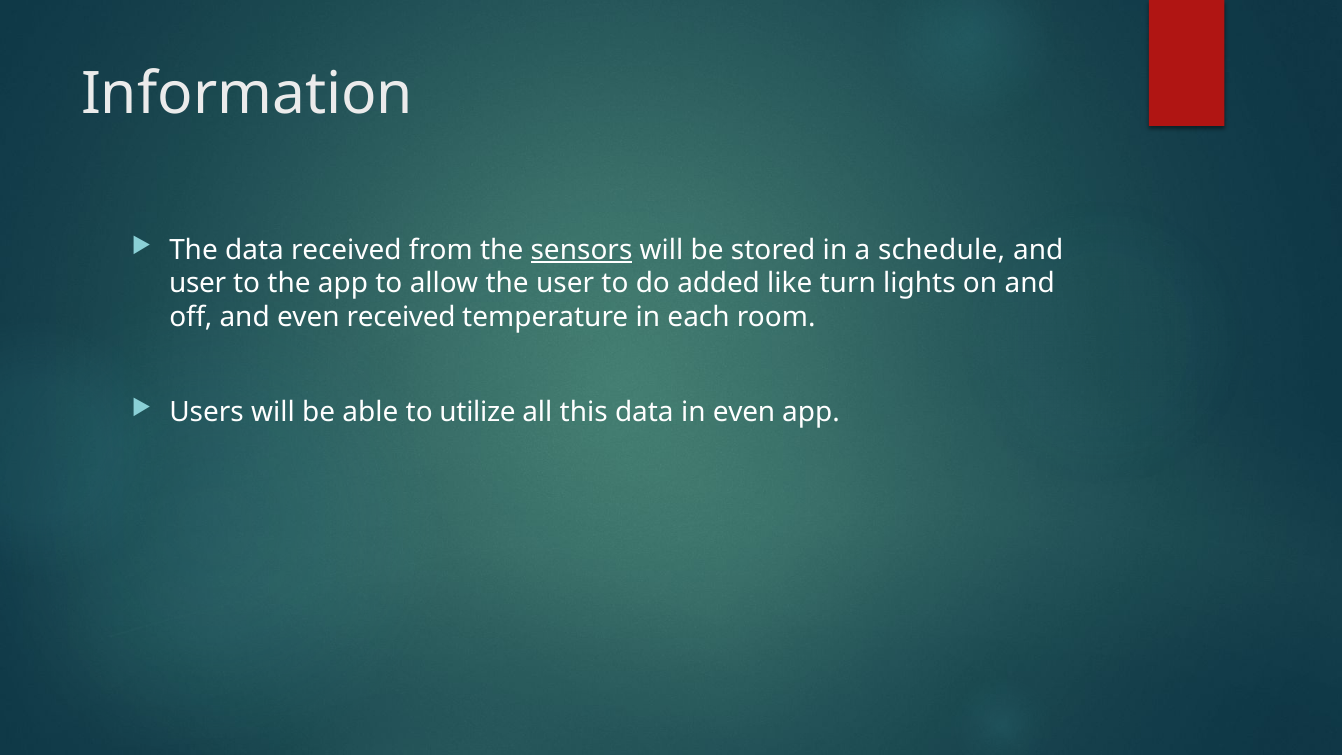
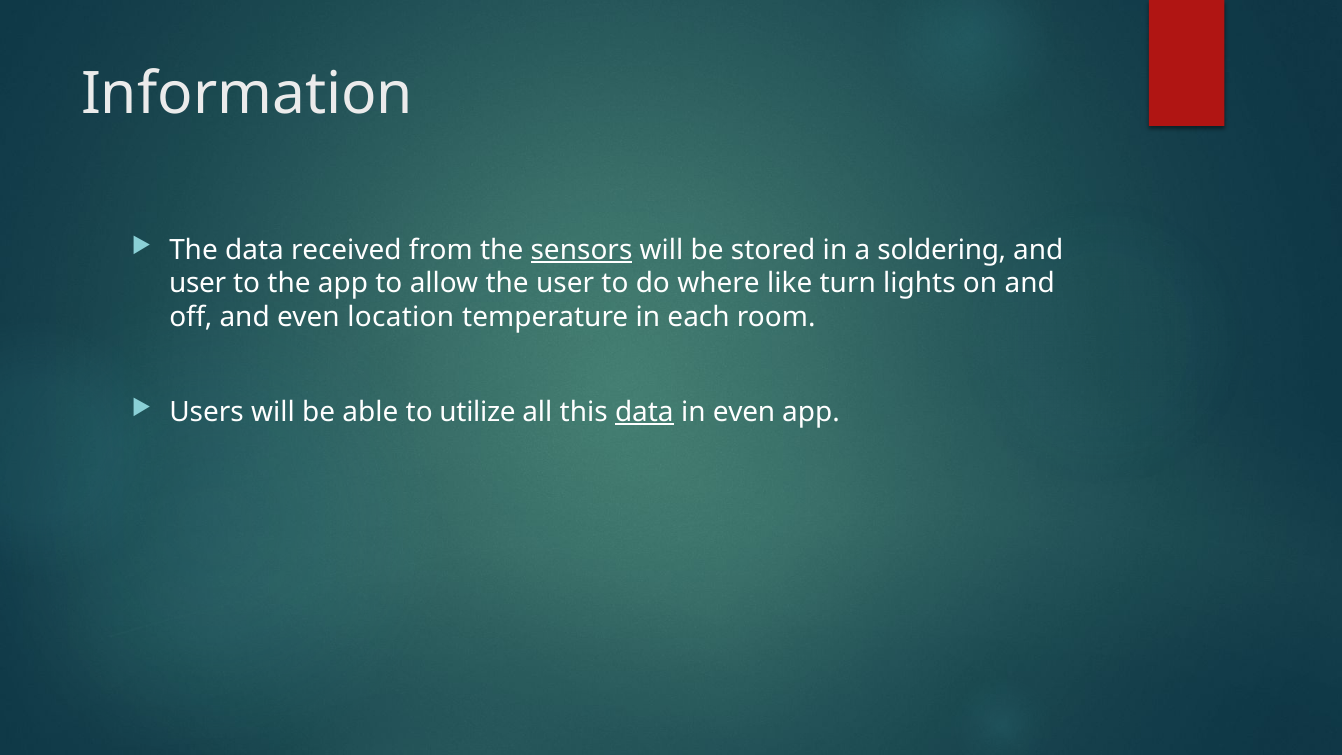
schedule: schedule -> soldering (942, 250)
added: added -> where (719, 283)
even received: received -> location (401, 317)
data underline: none -> present (644, 412)
